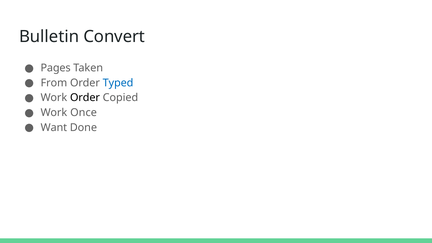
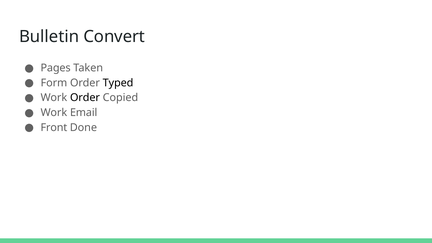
From: From -> Form (54, 83)
Typed colour: blue -> black (118, 83)
Once: Once -> Email (84, 113)
Want: Want -> Front (54, 128)
